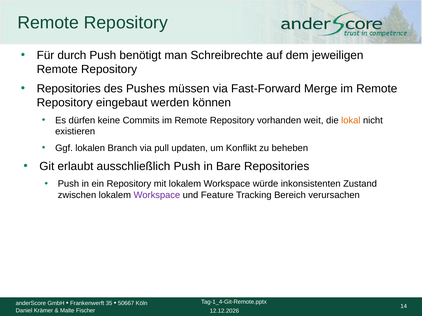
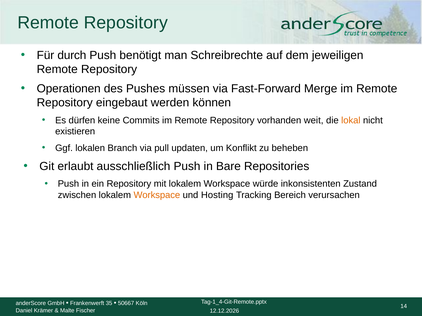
Repositories: Repositories -> Operationen (69, 89)
Workspace colour: purple -> orange (157, 195)
Feature: Feature -> Hosting (217, 195)
